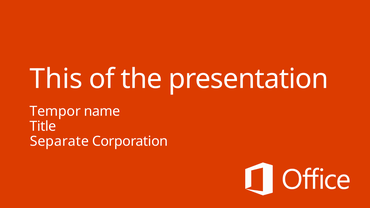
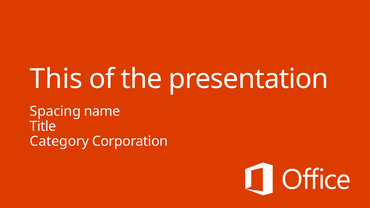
Tempor: Tempor -> Spacing (55, 111)
Separate: Separate -> Category (59, 141)
